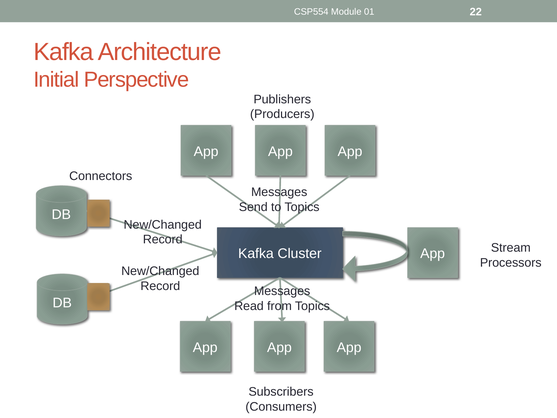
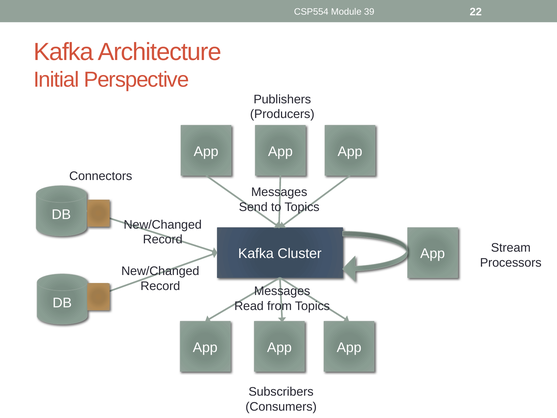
01: 01 -> 39 (369, 12)
